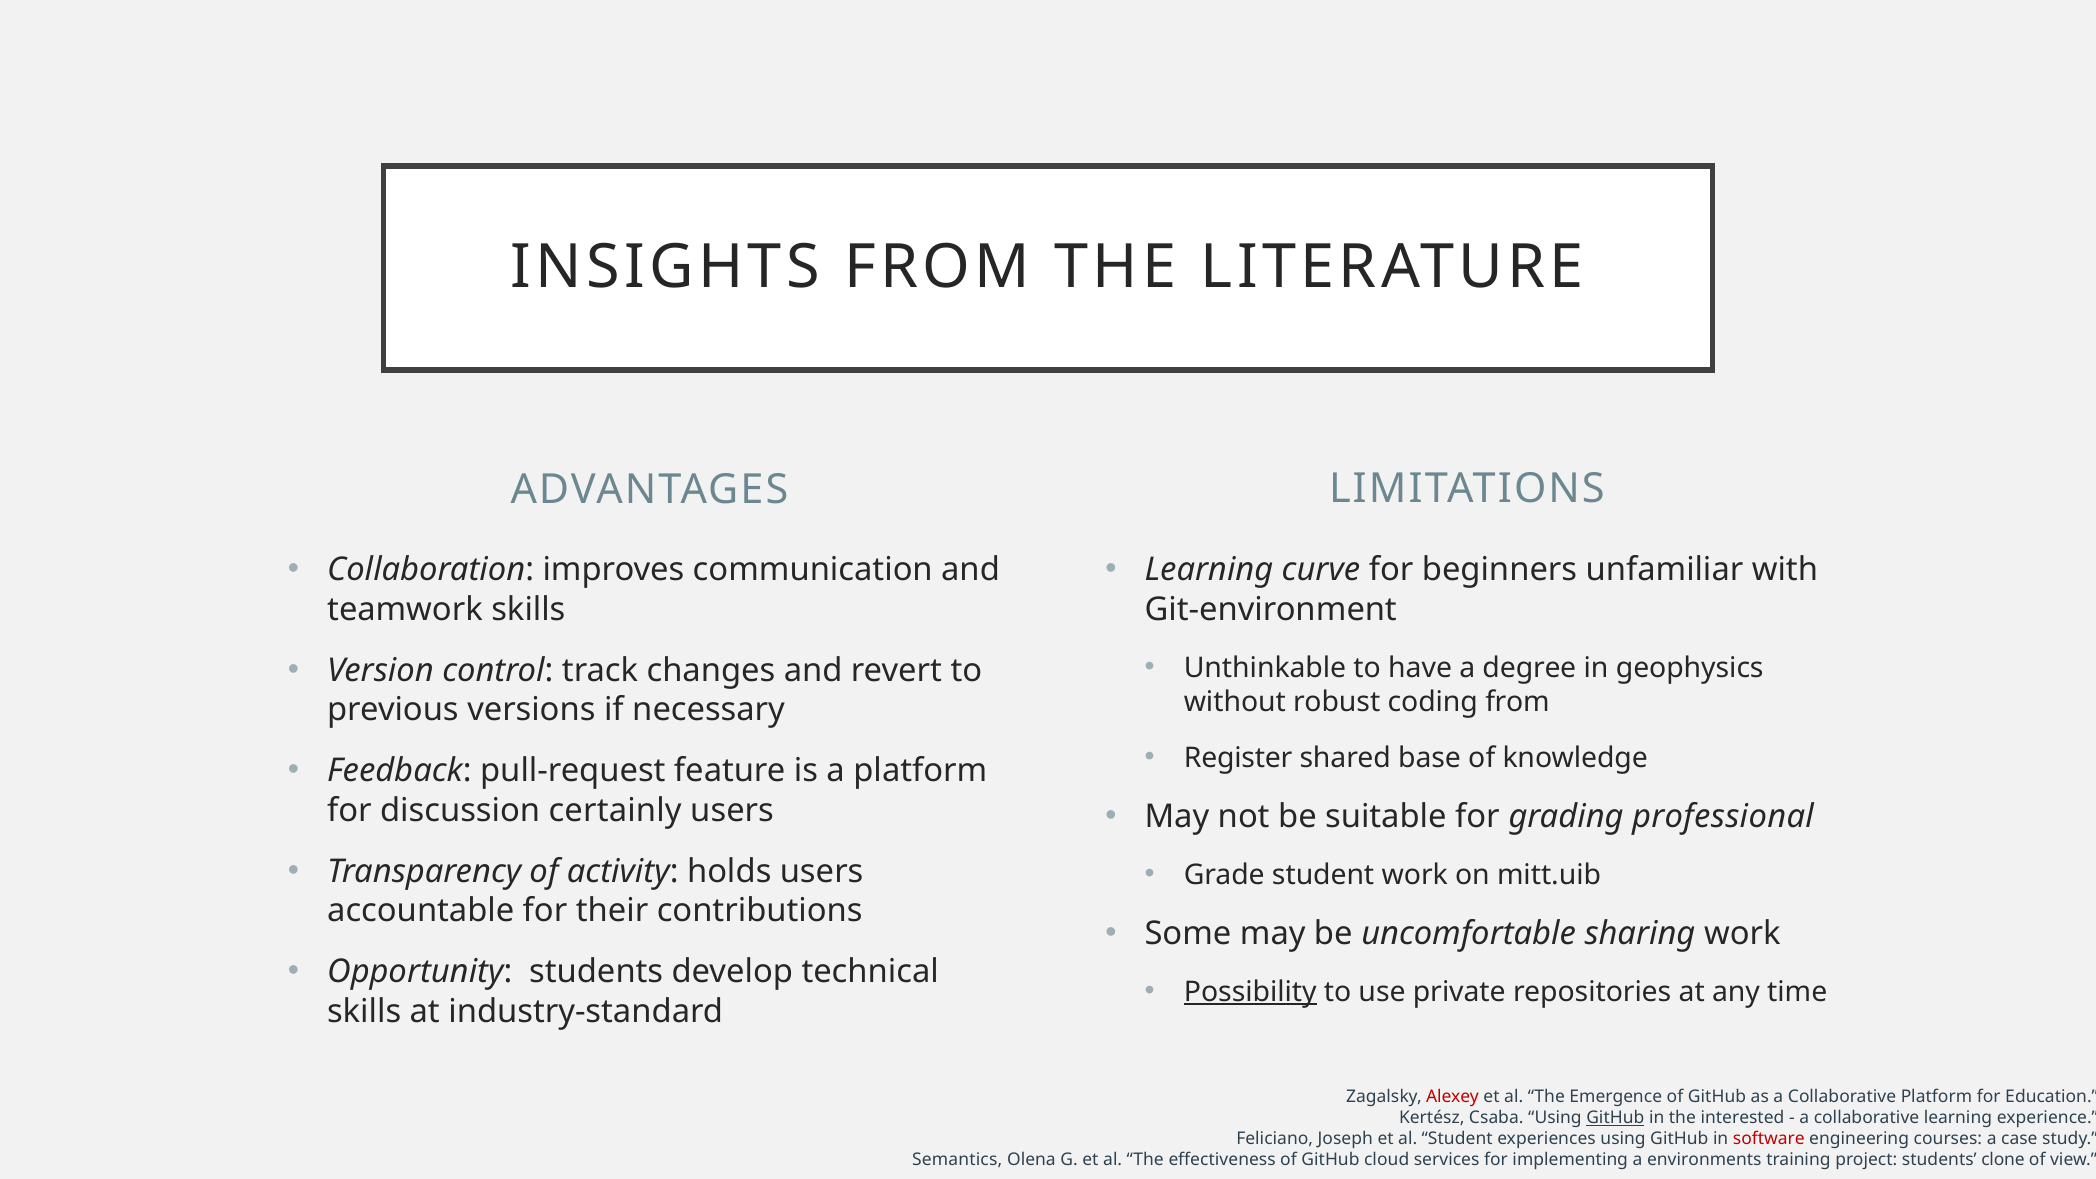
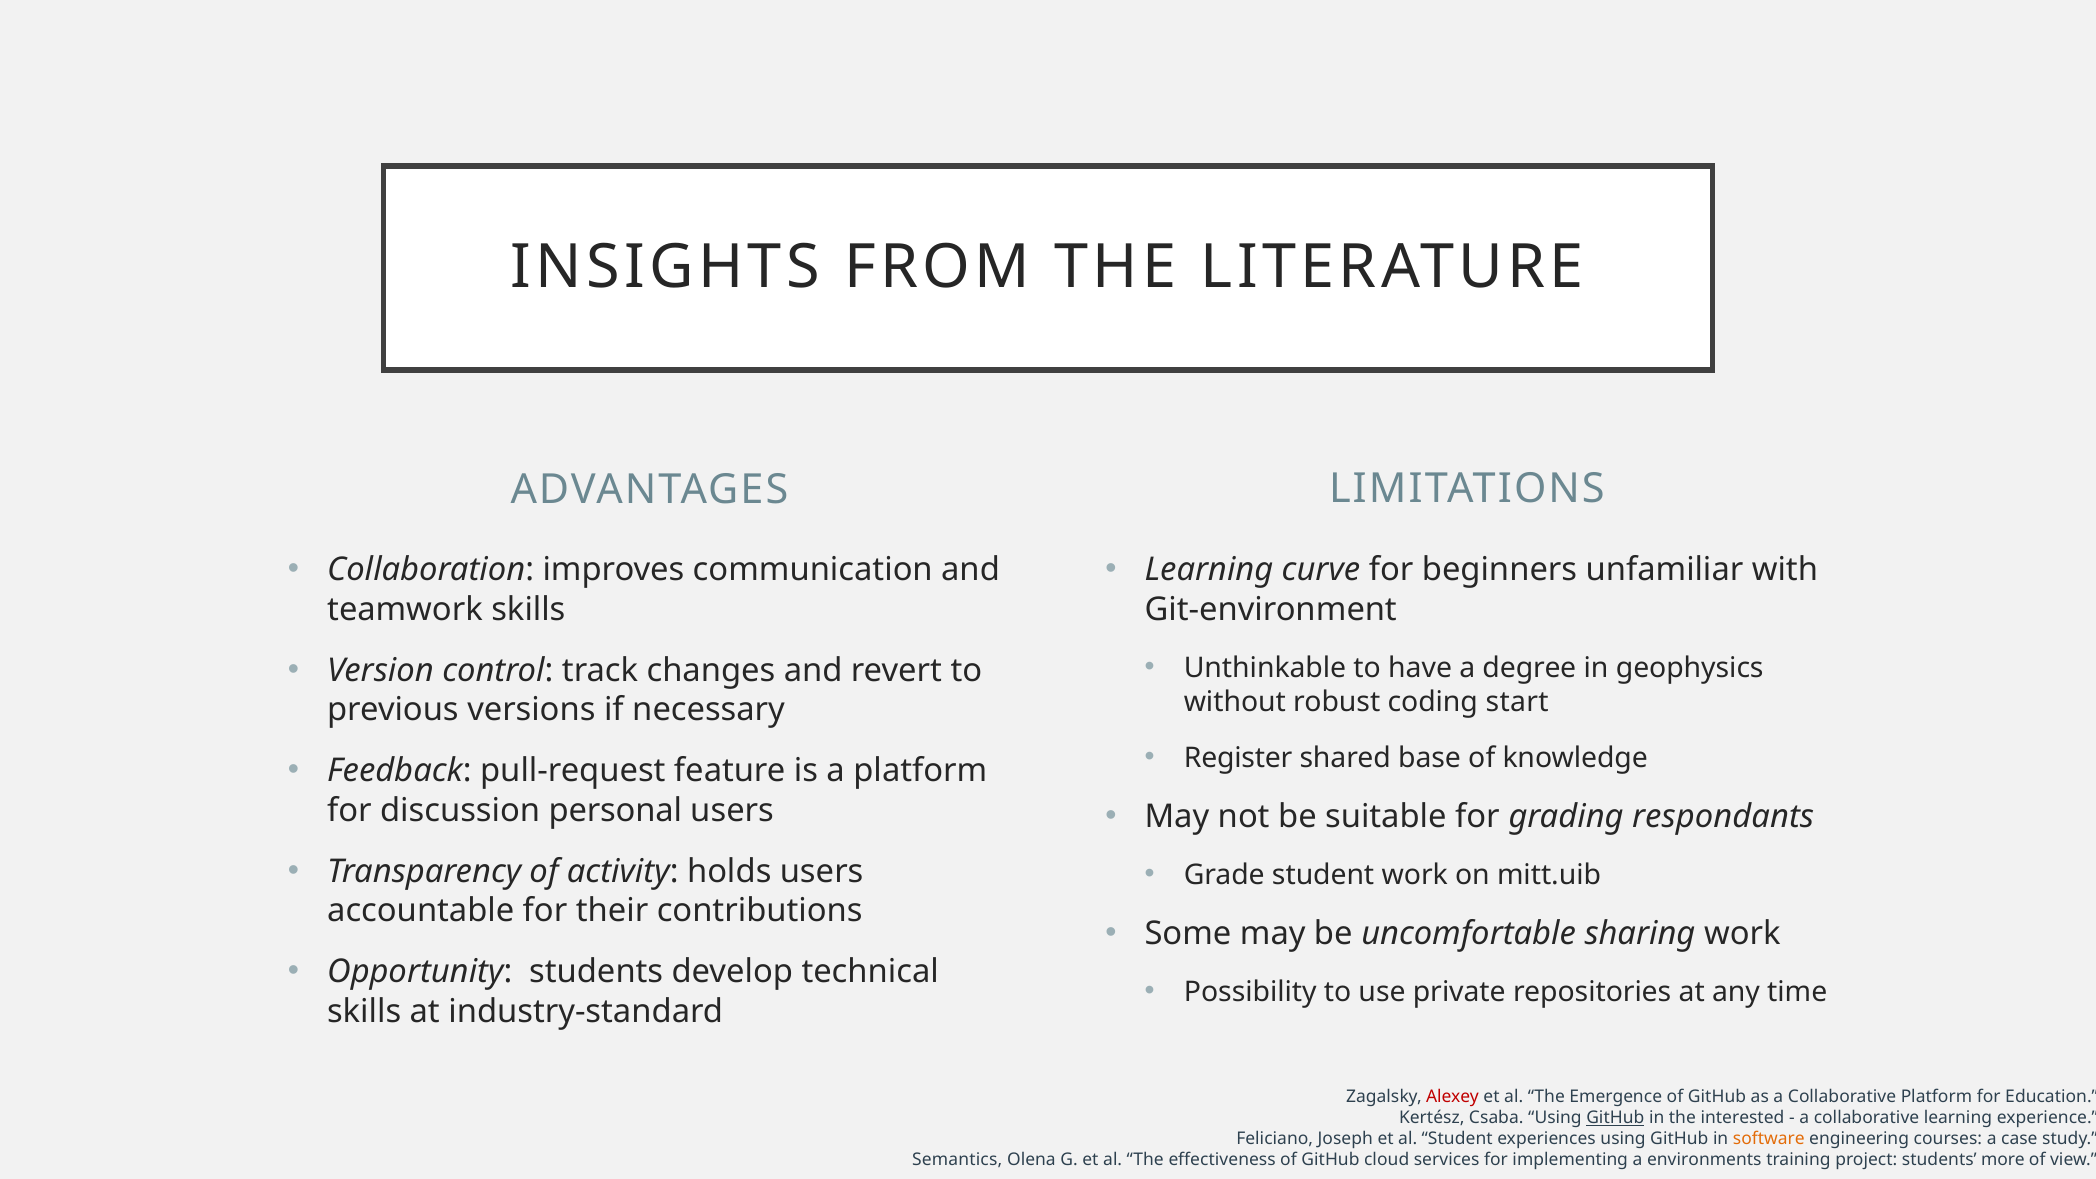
coding from: from -> start (1517, 702)
professional: professional -> respondants (1723, 817)
certainly: certainly -> personal (615, 810)
Possibility underline: present -> none (1250, 992)
software colour: red -> orange (1769, 1139)
clone: clone -> more (2003, 1160)
